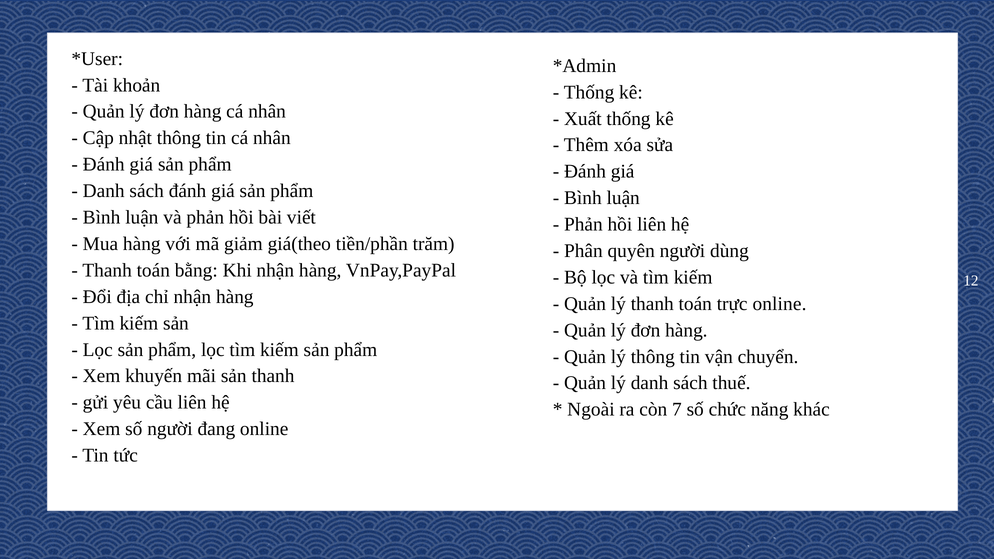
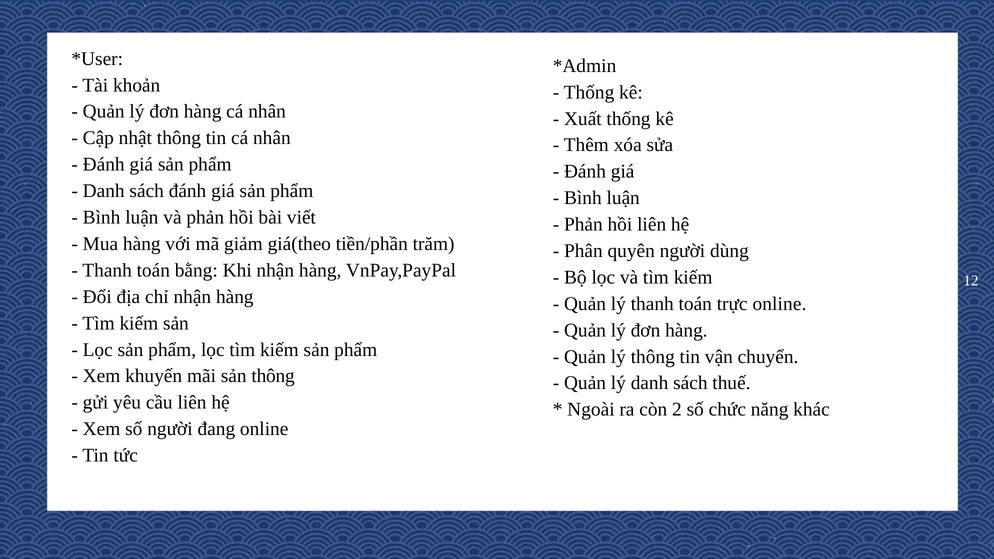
sản thanh: thanh -> thông (273, 376)
7: 7 -> 2 (677, 410)
